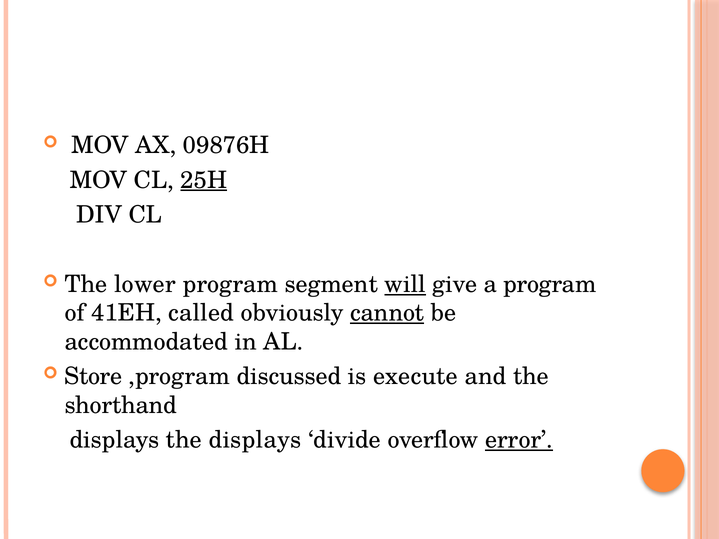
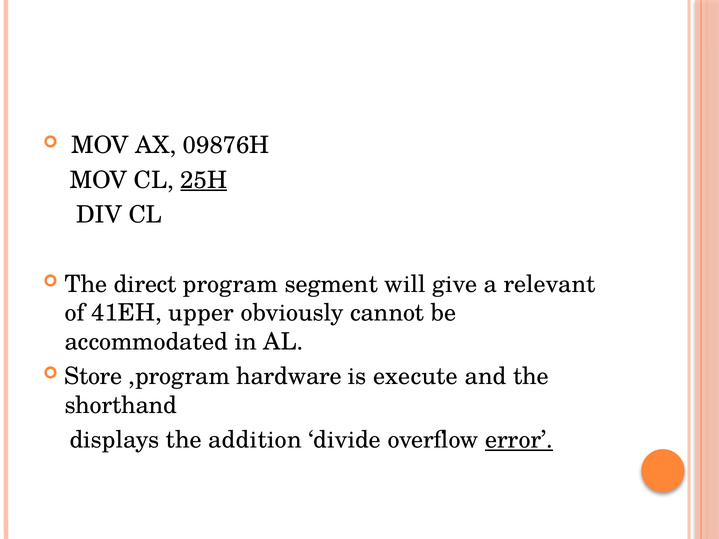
lower: lower -> direct (145, 284)
will underline: present -> none (405, 284)
a program: program -> relevant (550, 284)
called: called -> upper (201, 313)
cannot underline: present -> none (387, 313)
discussed: discussed -> hardware (289, 377)
the displays: displays -> addition (255, 440)
